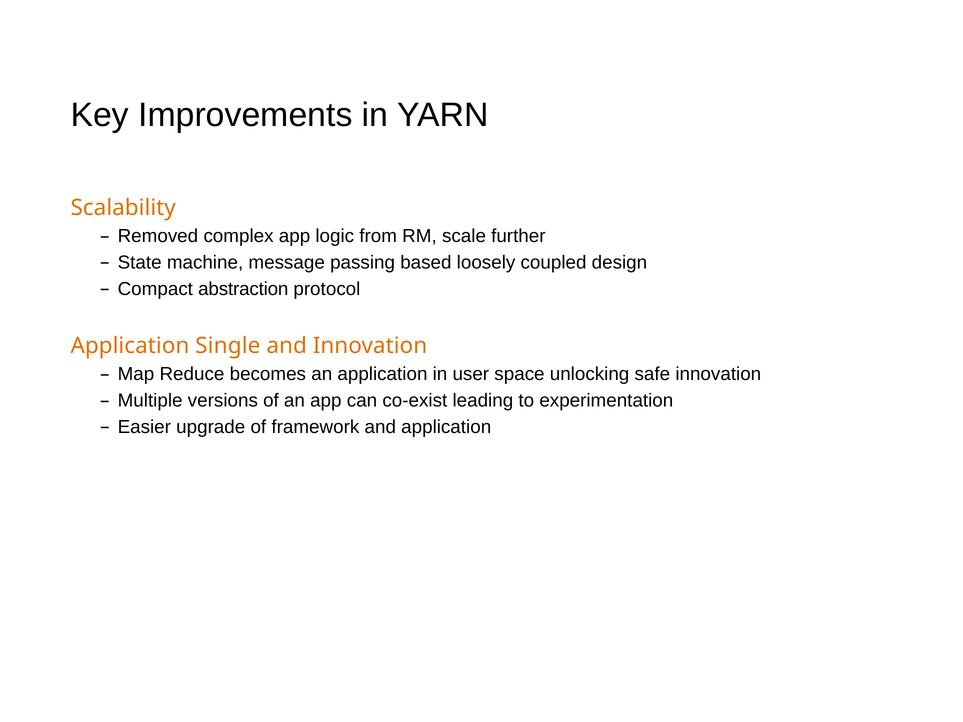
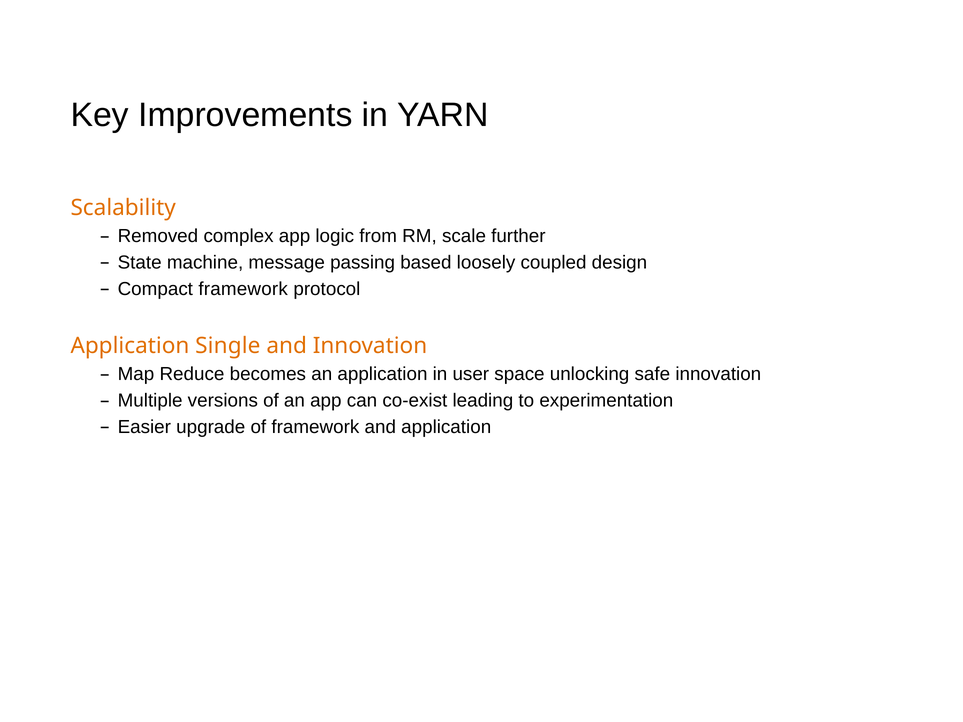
Compact abstraction: abstraction -> framework (243, 289)
